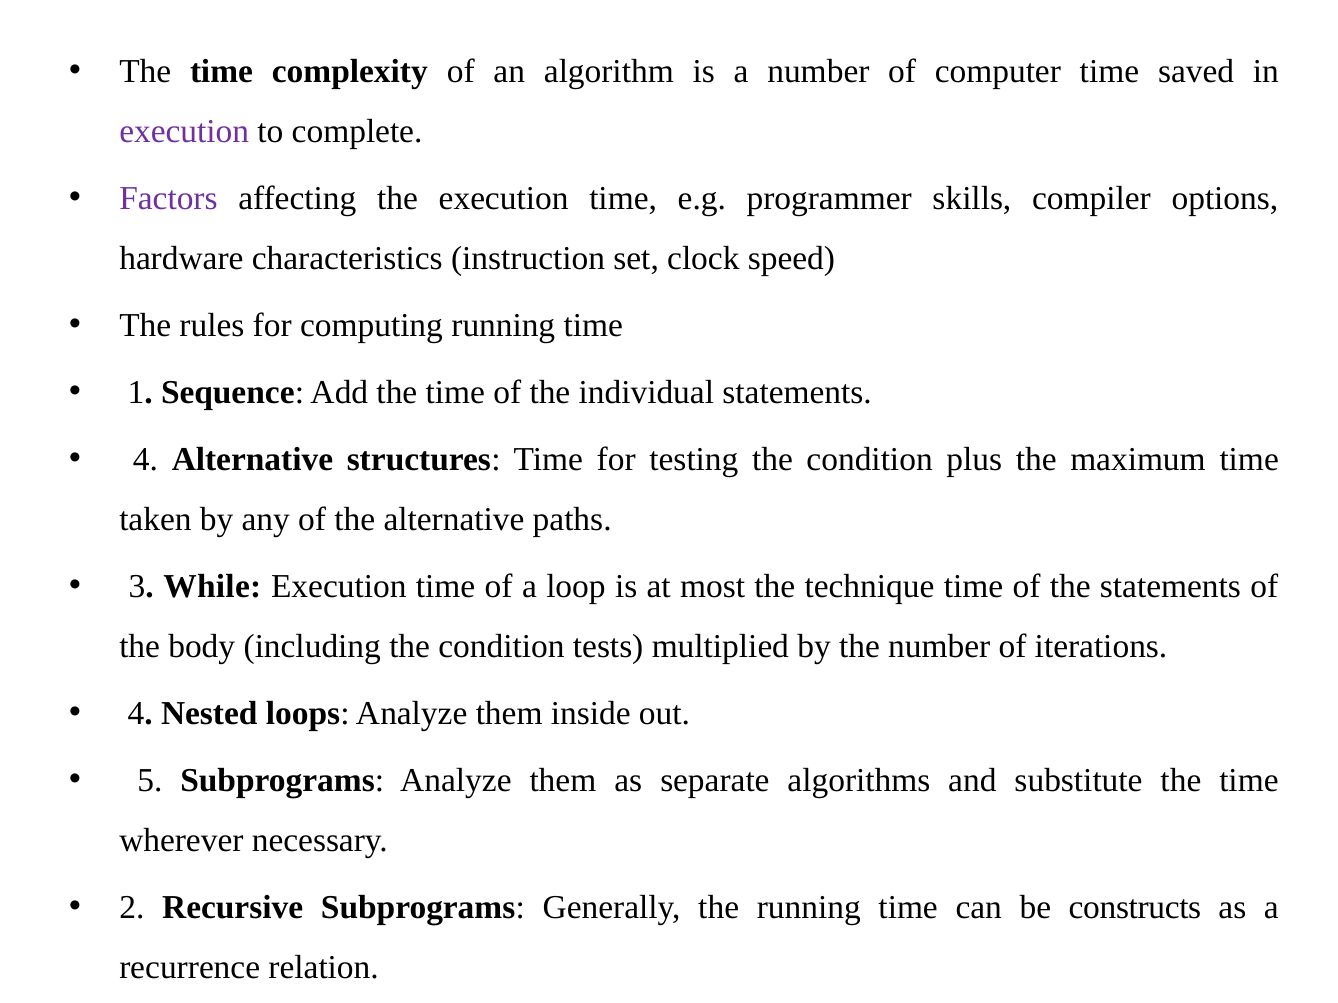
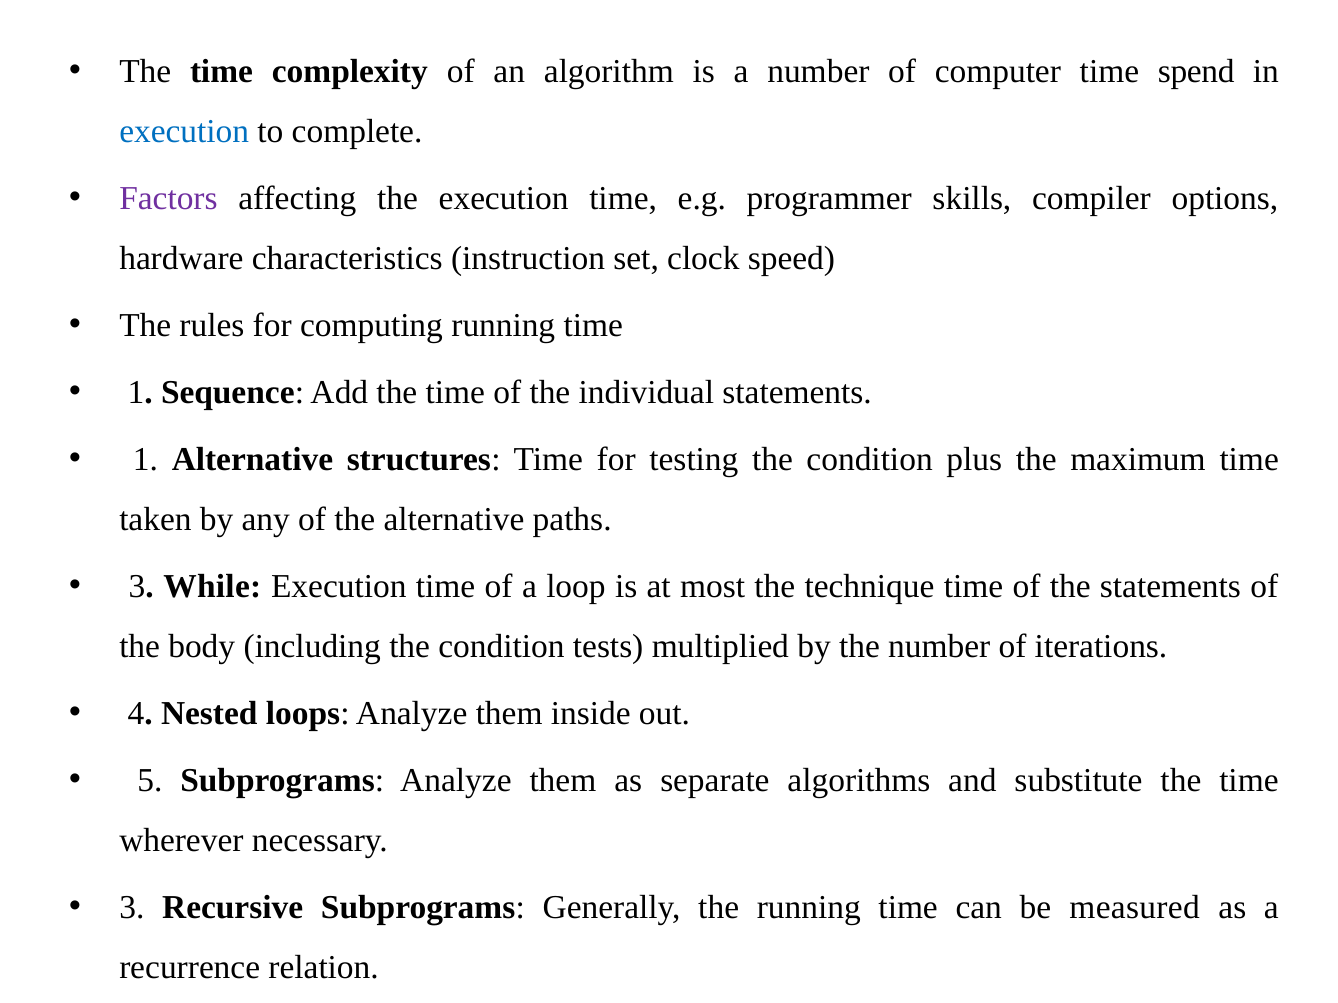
saved: saved -> spend (1196, 71)
execution colour: purple -> blue (184, 132)
4: 4 -> 1 (146, 459)
2: 2 -> 3 (132, 908)
constructs: constructs -> measured (1135, 908)
